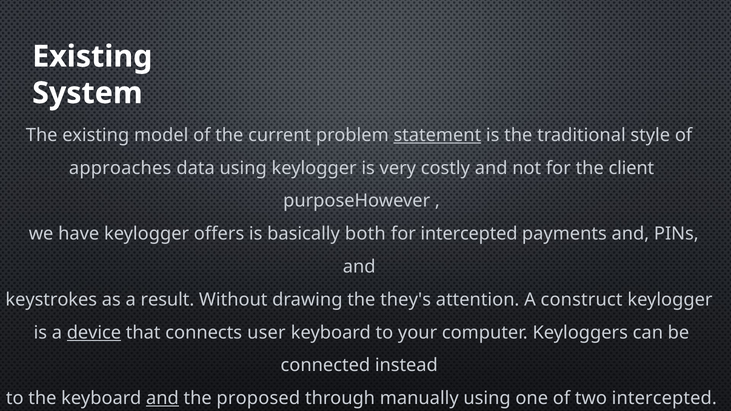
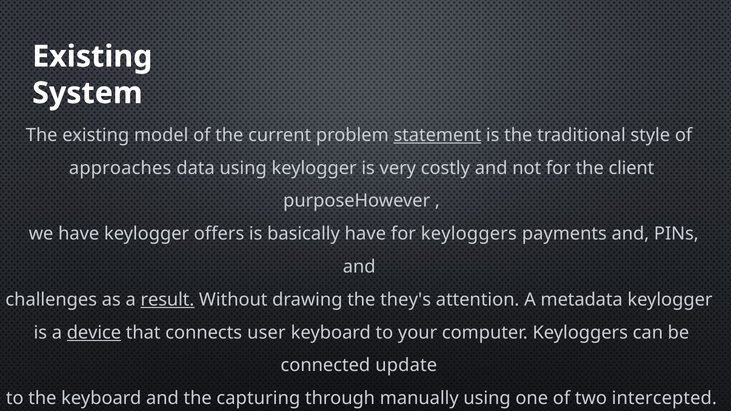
basically both: both -> have (365, 234)
for intercepted: intercepted -> keyloggers (469, 234)
keystrokes: keystrokes -> challenges (51, 300)
result underline: none -> present (167, 300)
construct: construct -> metadata (582, 300)
instead: instead -> update (406, 366)
and underline: present -> none (162, 398)
proposed: proposed -> capturing (258, 398)
